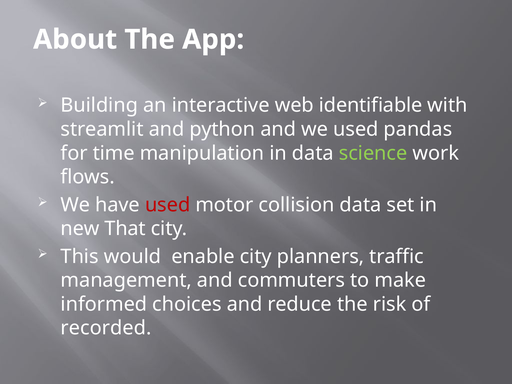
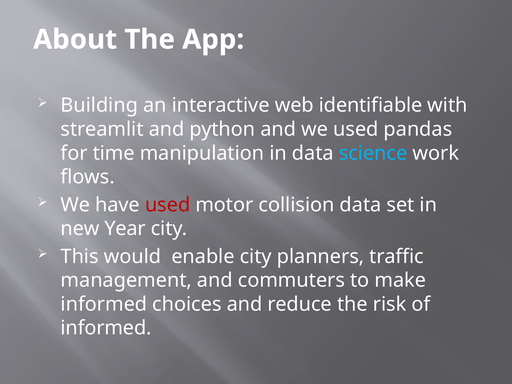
science colour: light green -> light blue (373, 153)
That: That -> Year (125, 229)
recorded: recorded -> informed (106, 328)
